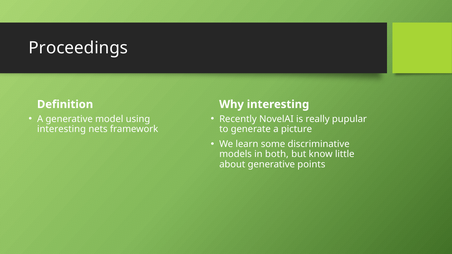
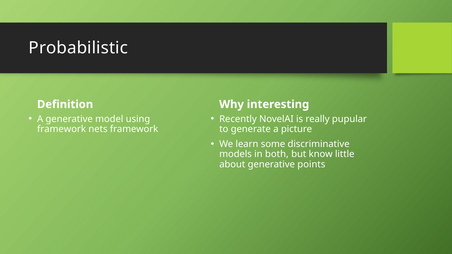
Proceedings: Proceedings -> Probabilistic (78, 48)
interesting: interesting -> framework (62, 129)
